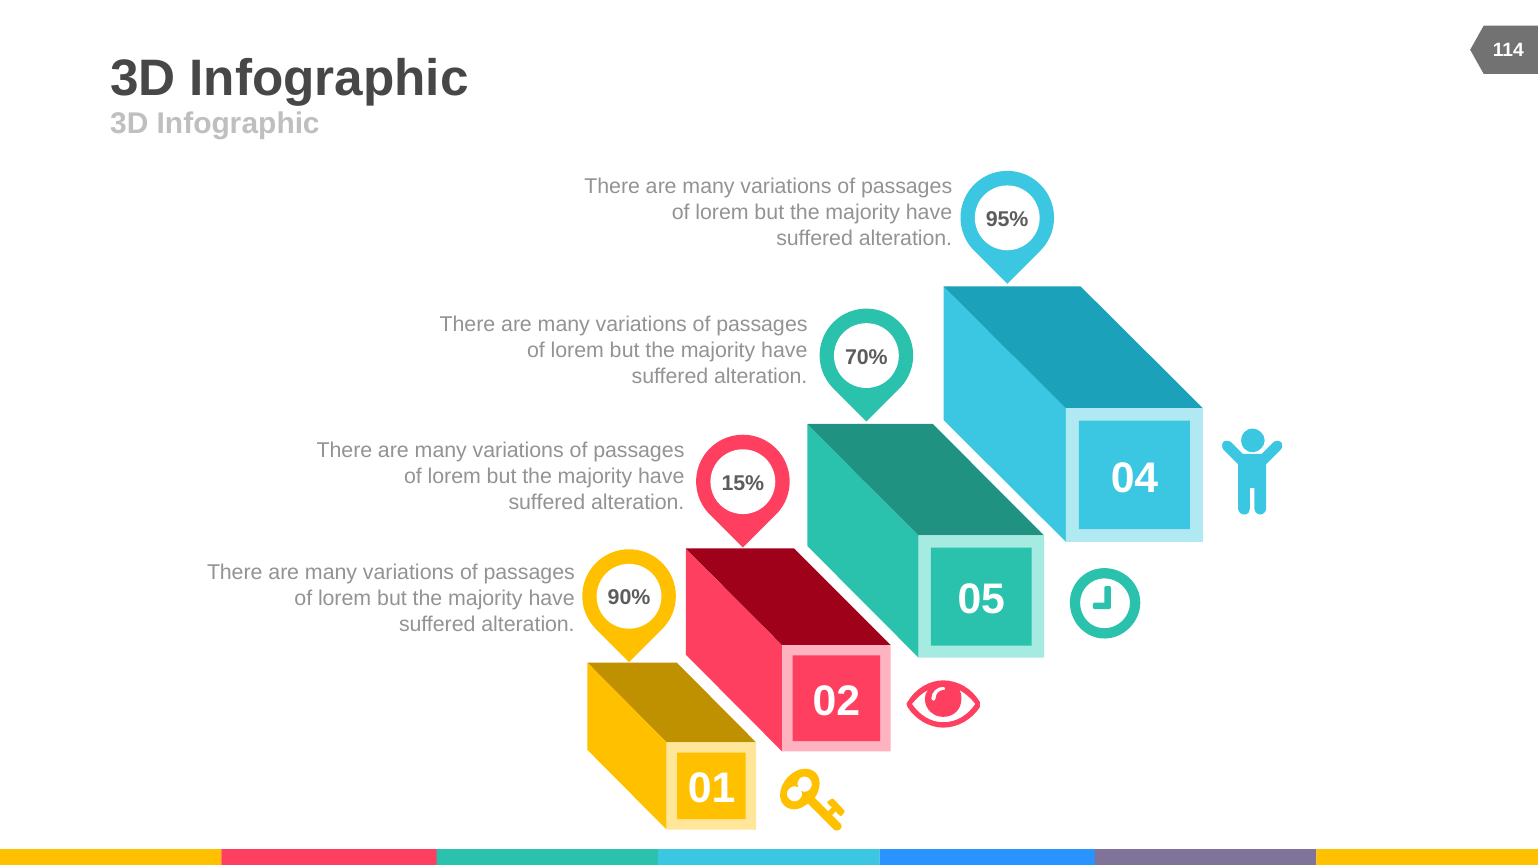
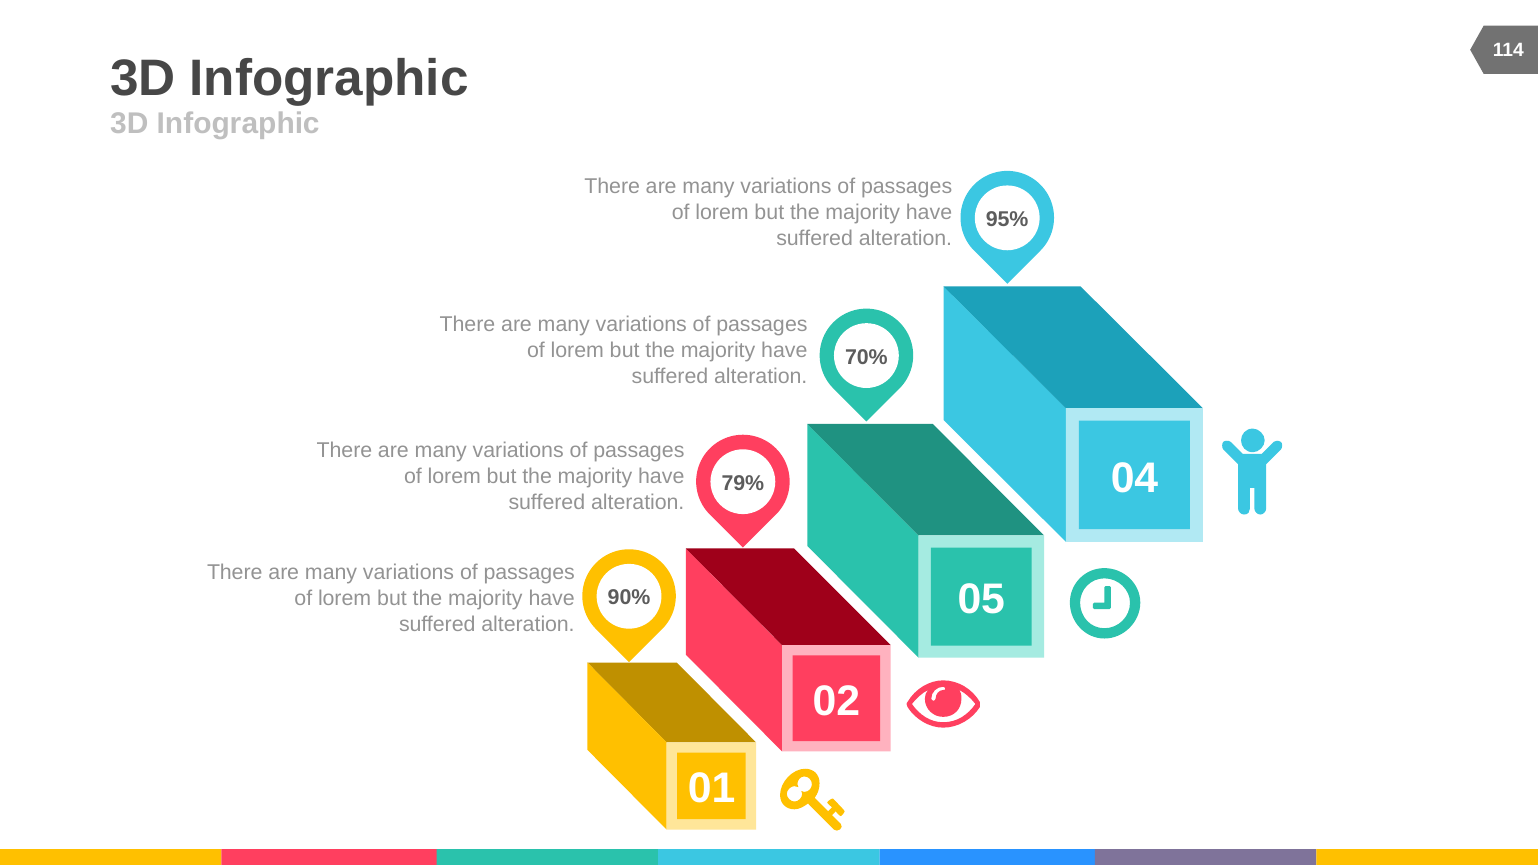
15%: 15% -> 79% (743, 483)
